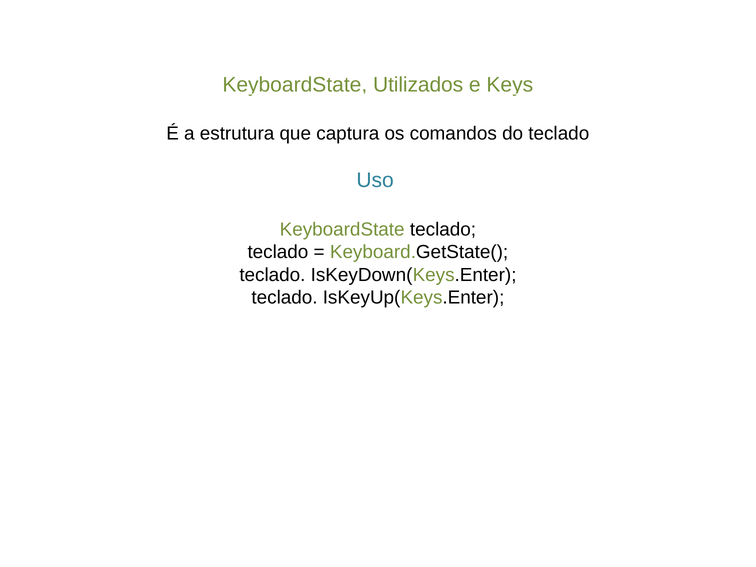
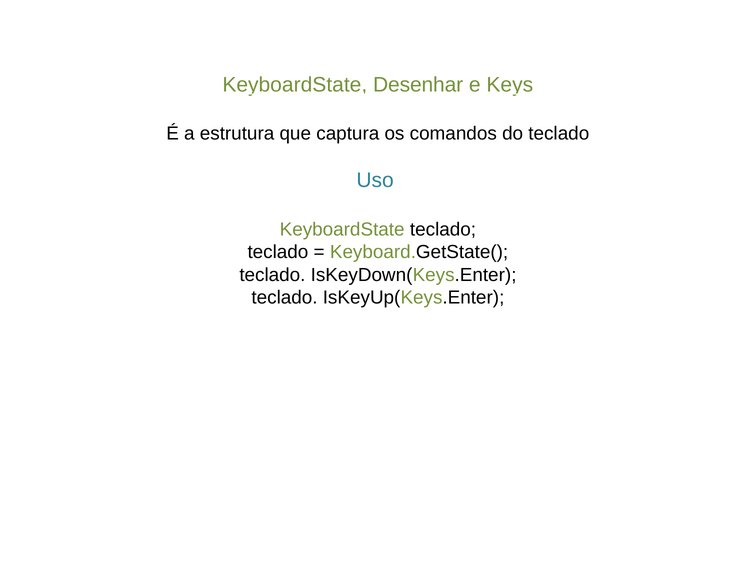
Utilizados: Utilizados -> Desenhar (418, 85)
